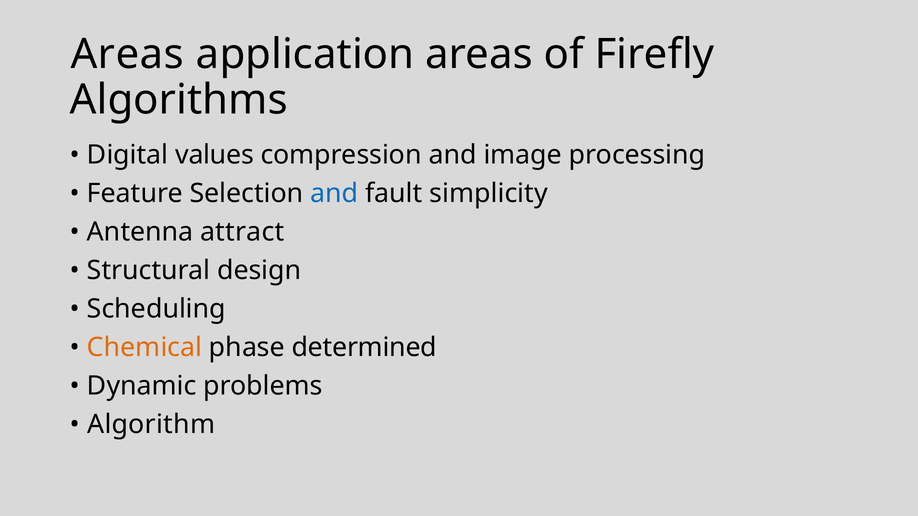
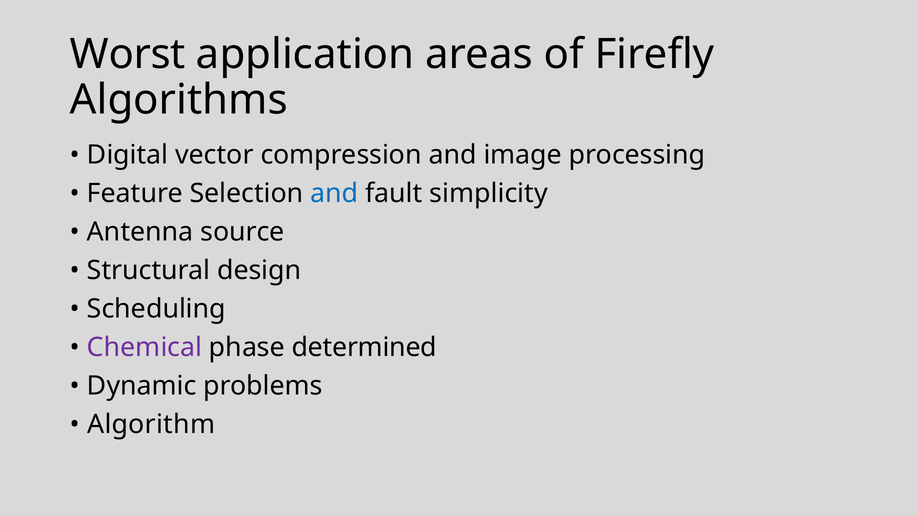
Areas: Areas -> Worst (128, 54)
values: values -> vector (214, 155)
attract: attract -> source (242, 232)
Chemical colour: orange -> purple (145, 348)
